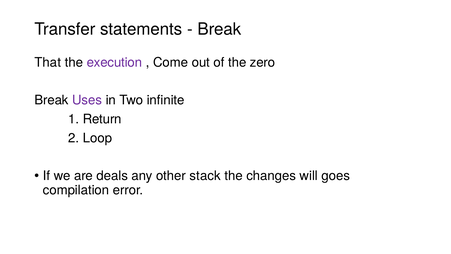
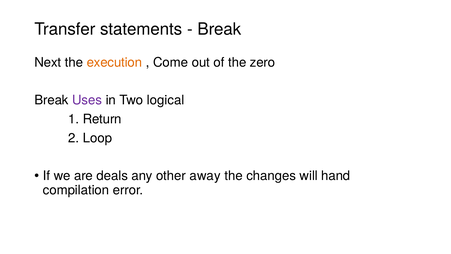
That: That -> Next (48, 62)
execution colour: purple -> orange (114, 62)
infinite: infinite -> logical (166, 100)
stack: stack -> away (205, 176)
goes: goes -> hand (336, 176)
